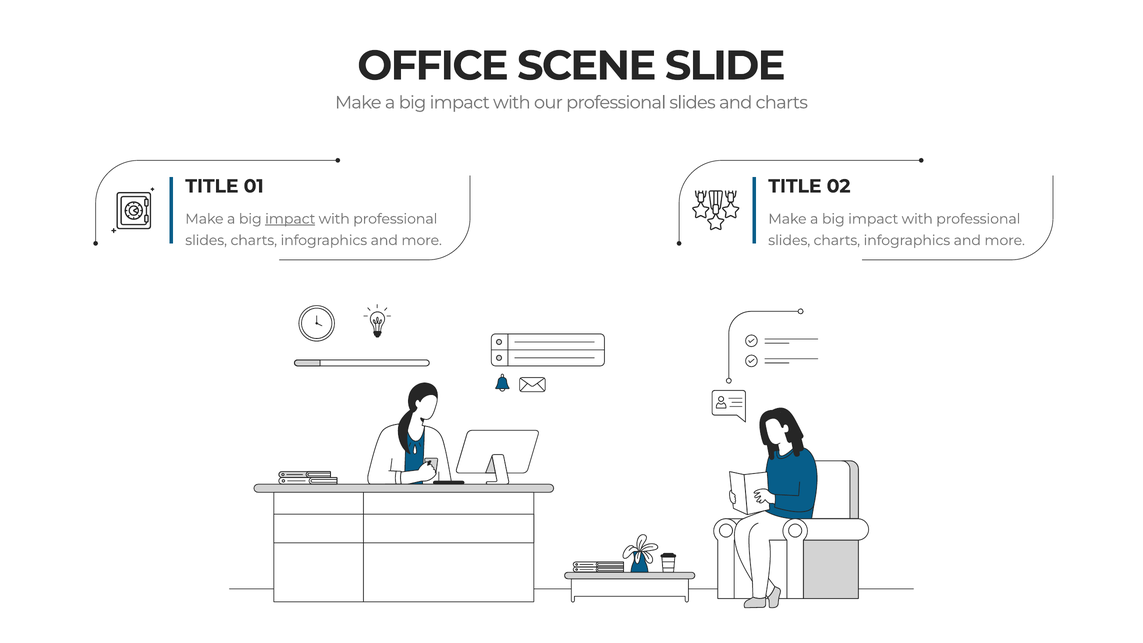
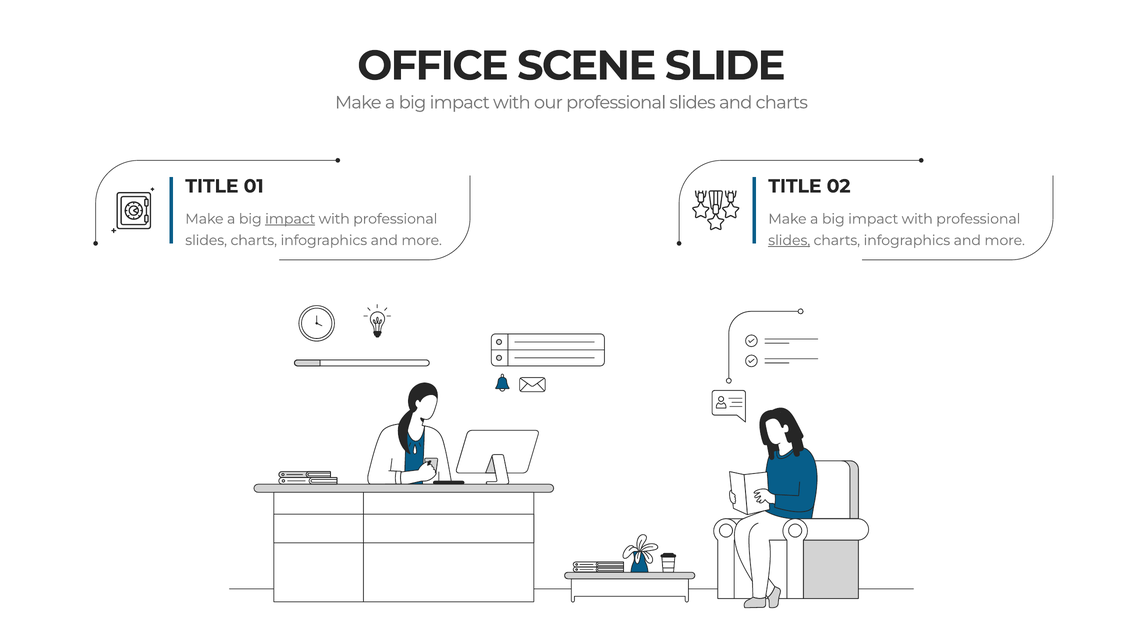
slides underline: none -> present (789, 240)
